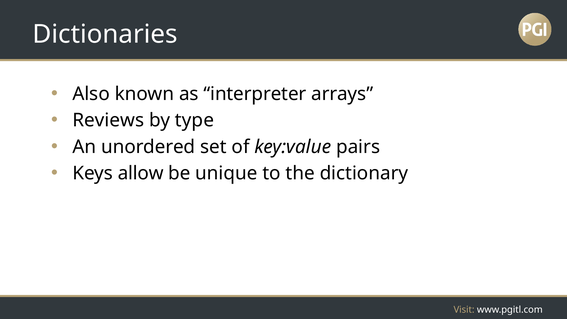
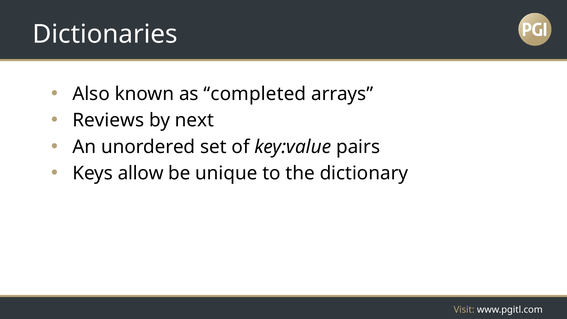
interpreter: interpreter -> completed (255, 94)
type: type -> next (195, 120)
